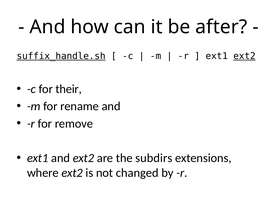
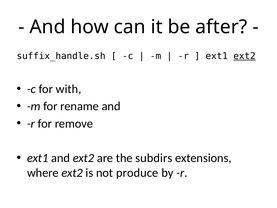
suffix_handle.sh underline: present -> none (61, 56)
their: their -> with (69, 89)
changed: changed -> produce (137, 173)
